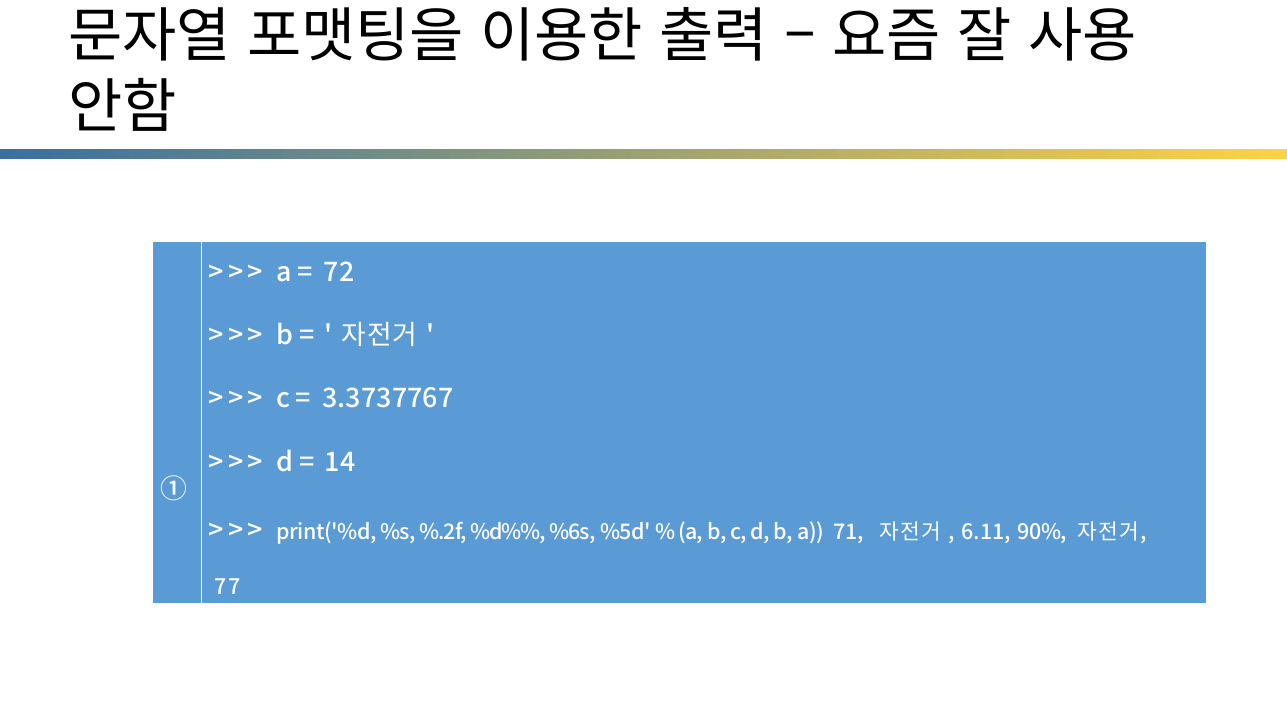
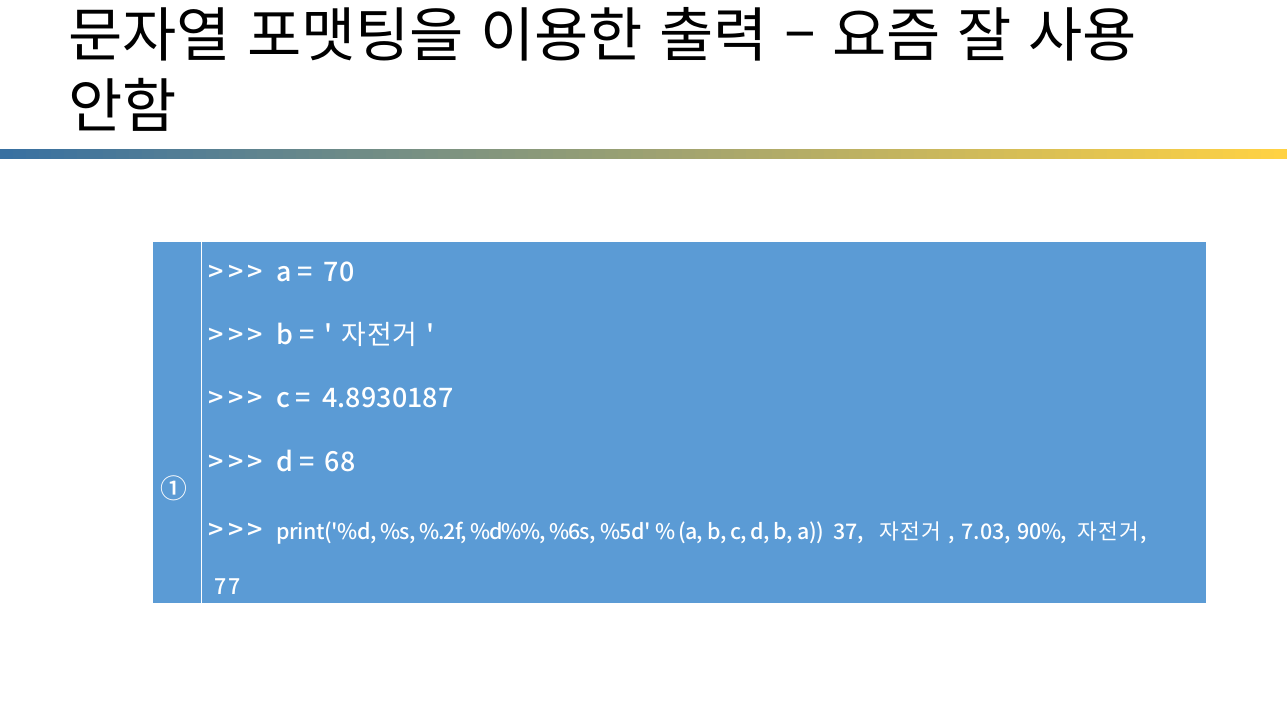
72: 72 -> 70 (339, 273)
3.3737767: 3.3737767 -> 4.8930187 (388, 399)
14: 14 -> 68 (340, 462)
71: 71 -> 37 (849, 532)
6.11: 6.11 -> 7.03 (986, 532)
